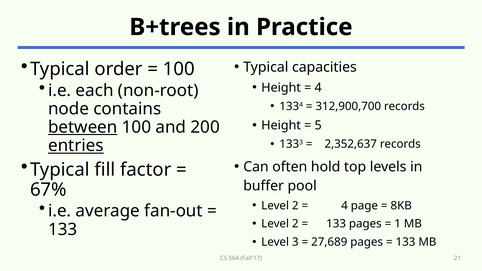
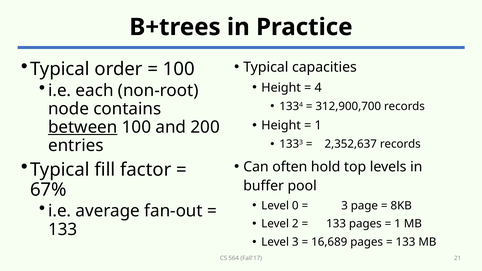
5: 5 -> 1 (318, 125)
entries underline: present -> none (76, 146)
2: 2 -> 0 (295, 206)
4: 4 -> 3 (344, 206)
27,689: 27,689 -> 16,689 (329, 242)
